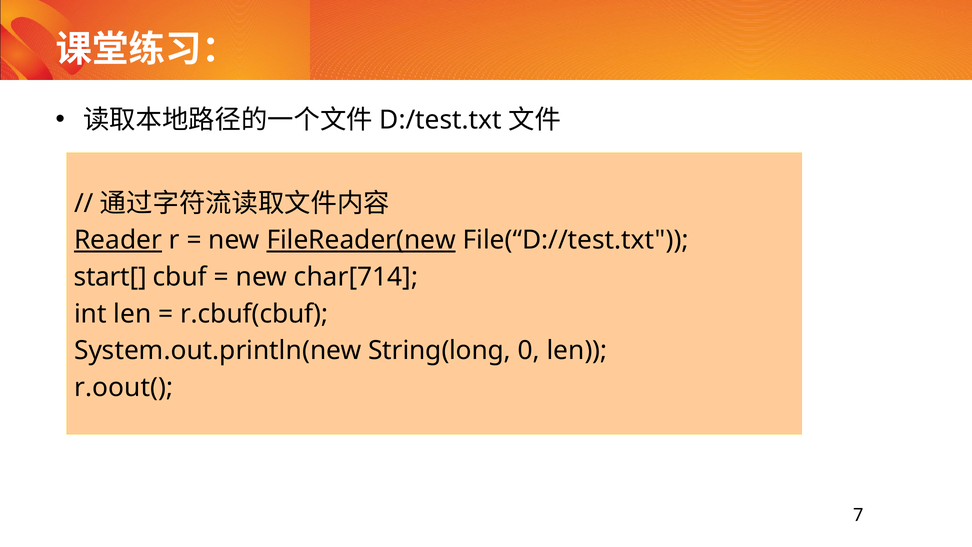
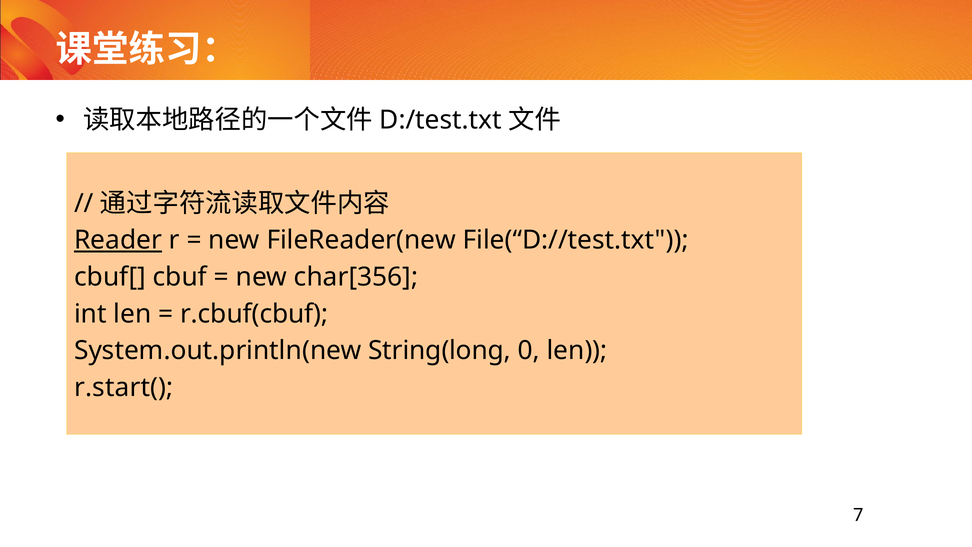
FileReader(new underline: present -> none (361, 240)
start[: start[ -> cbuf[ (110, 277)
char[714: char[714 -> char[356 (356, 277)
r.oout(: r.oout( -> r.start( (124, 387)
